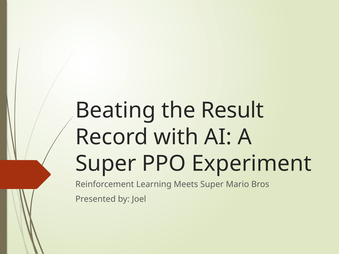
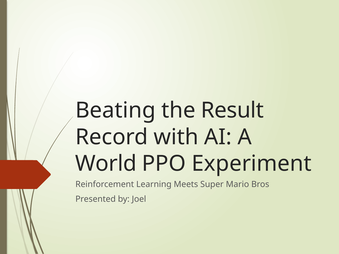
Super: Super -> World (106, 164)
